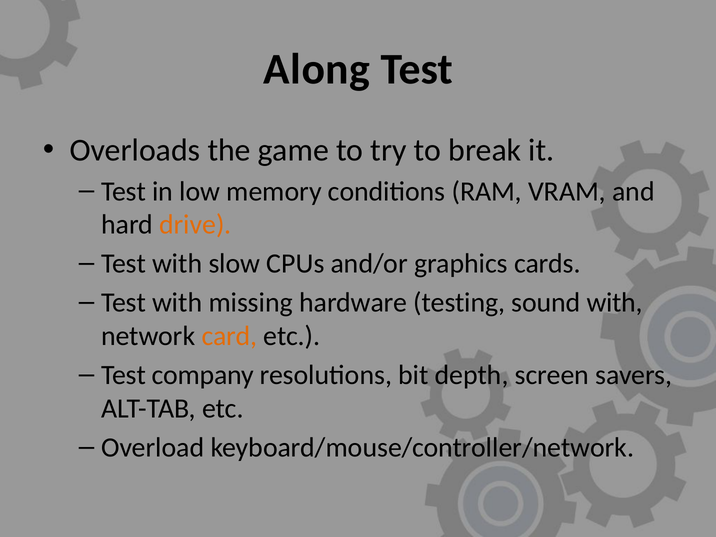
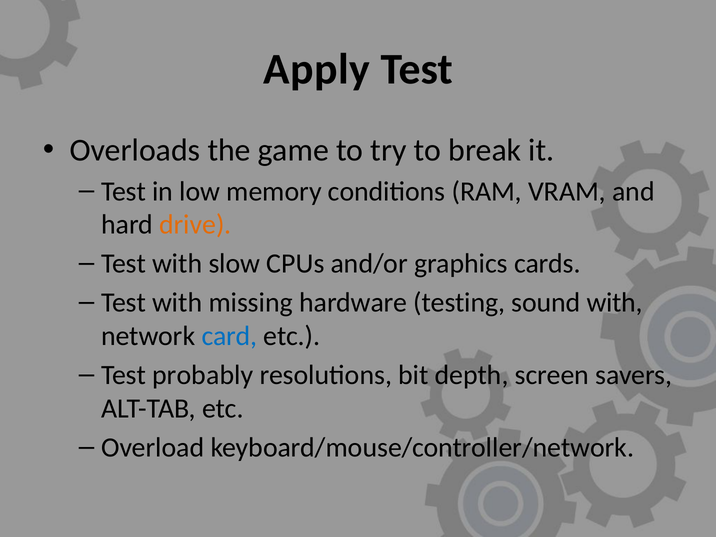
Along: Along -> Apply (317, 69)
card colour: orange -> blue (229, 336)
company: company -> probably (203, 375)
